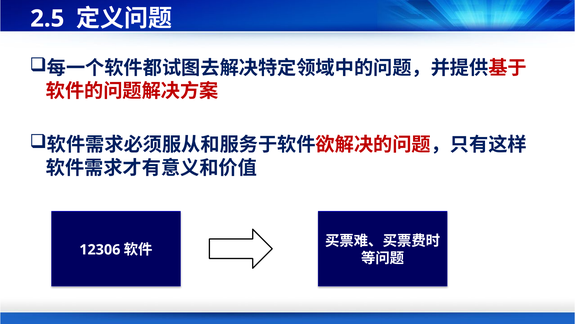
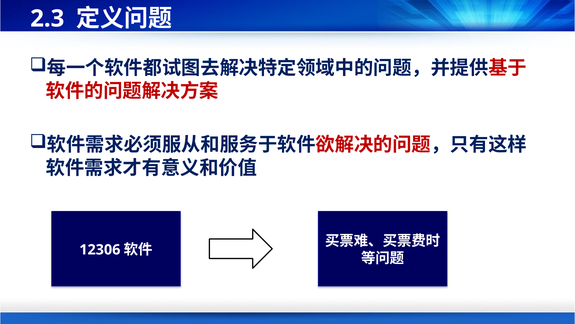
2.5: 2.5 -> 2.3 (47, 19)
